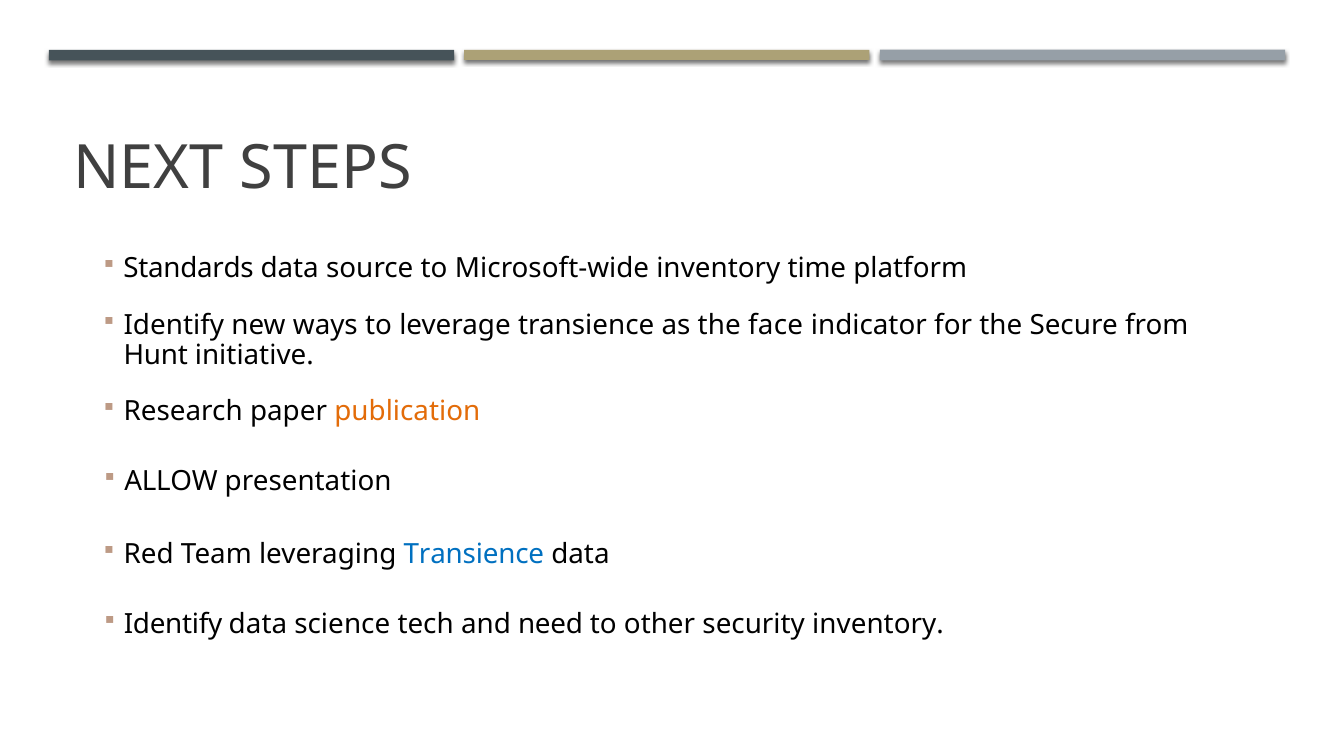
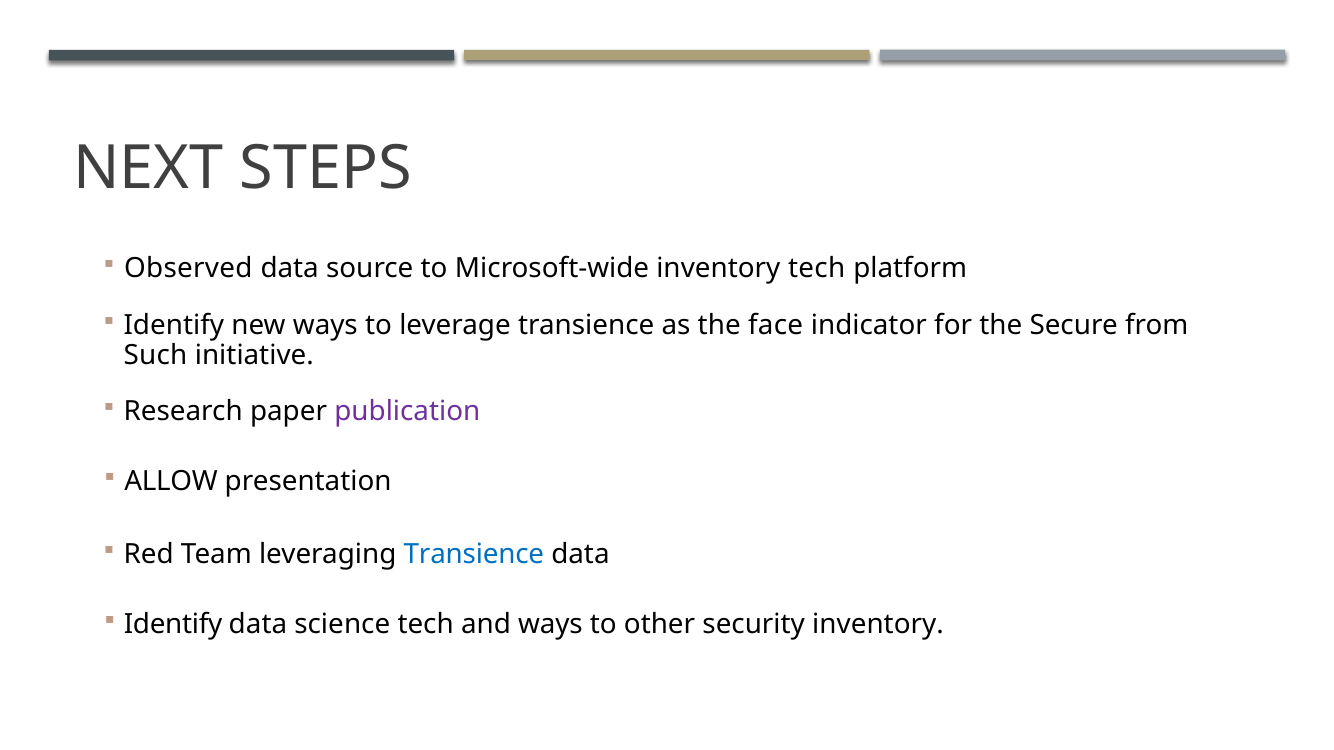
Standards: Standards -> Observed (188, 268)
inventory time: time -> tech (817, 268)
Hunt: Hunt -> Such (155, 356)
publication colour: orange -> purple (407, 411)
and need: need -> ways (550, 625)
